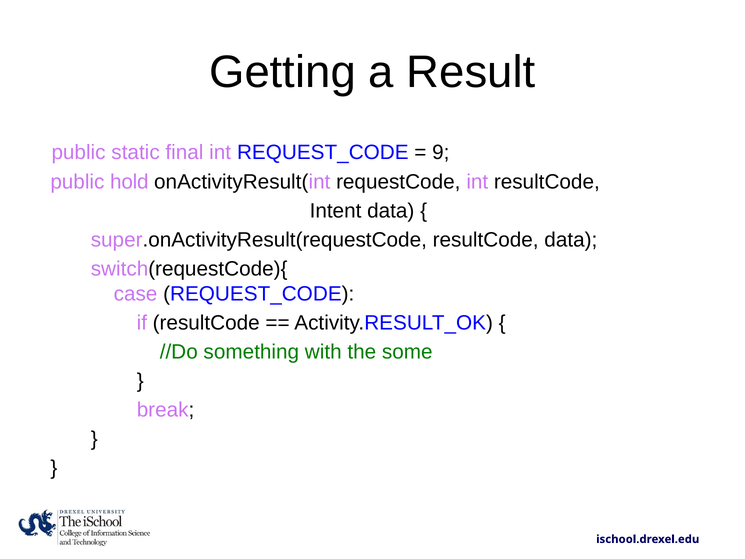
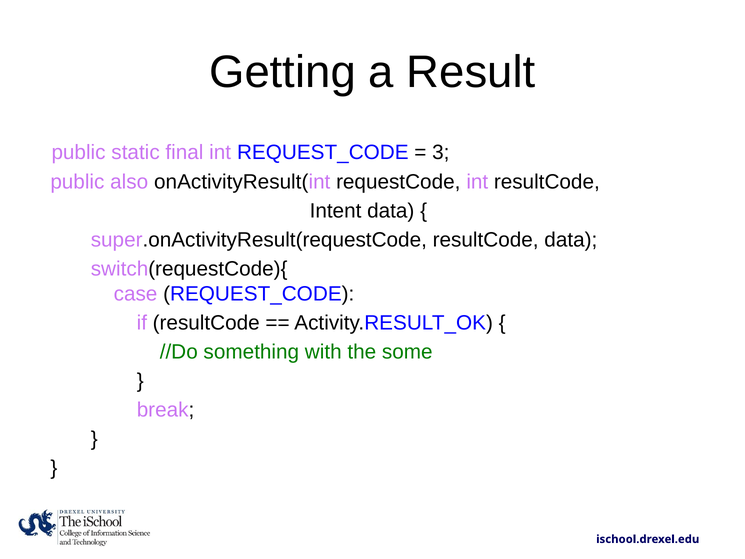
9: 9 -> 3 (441, 152)
hold: hold -> also (129, 182)
